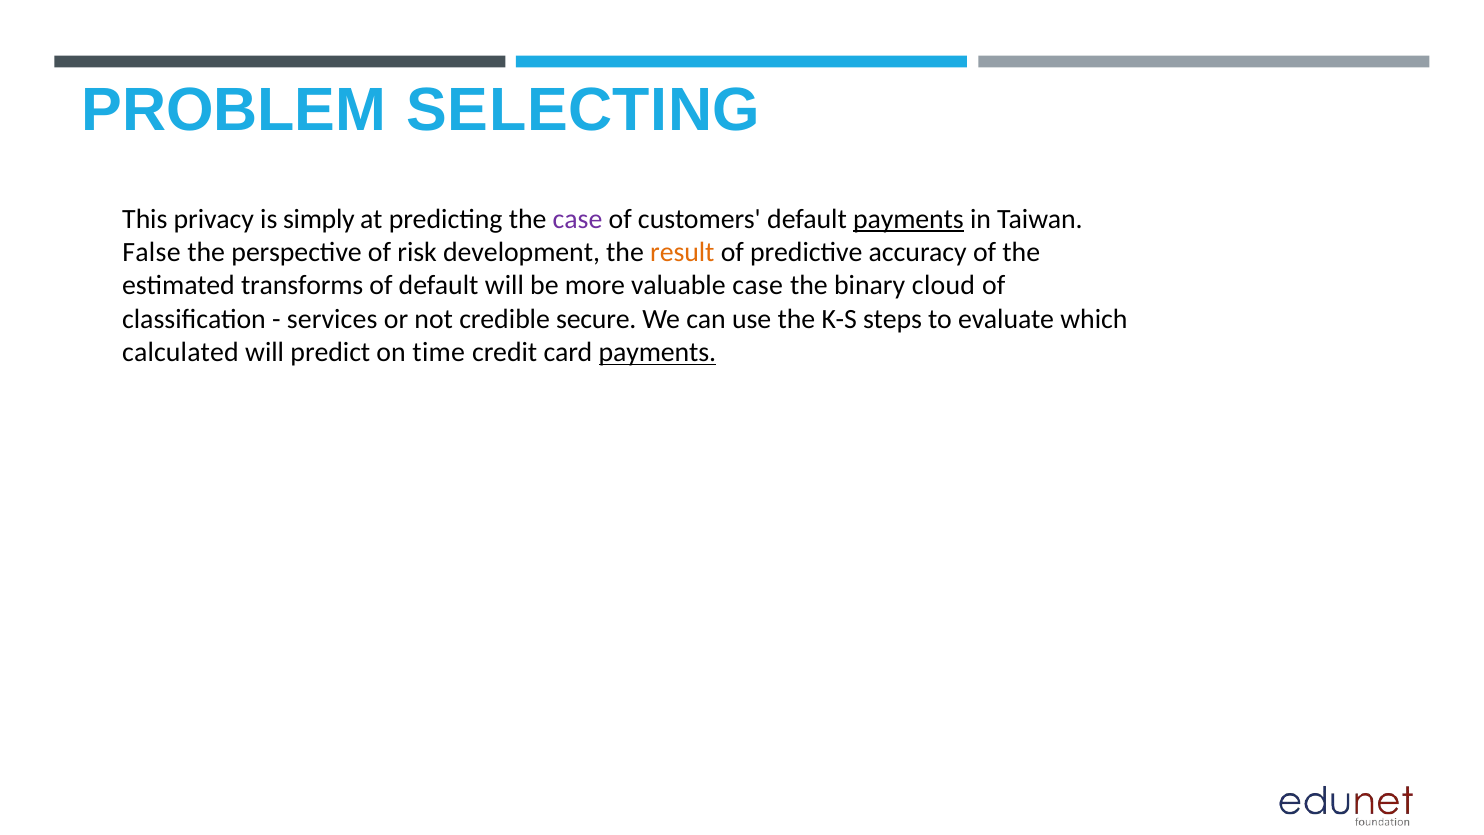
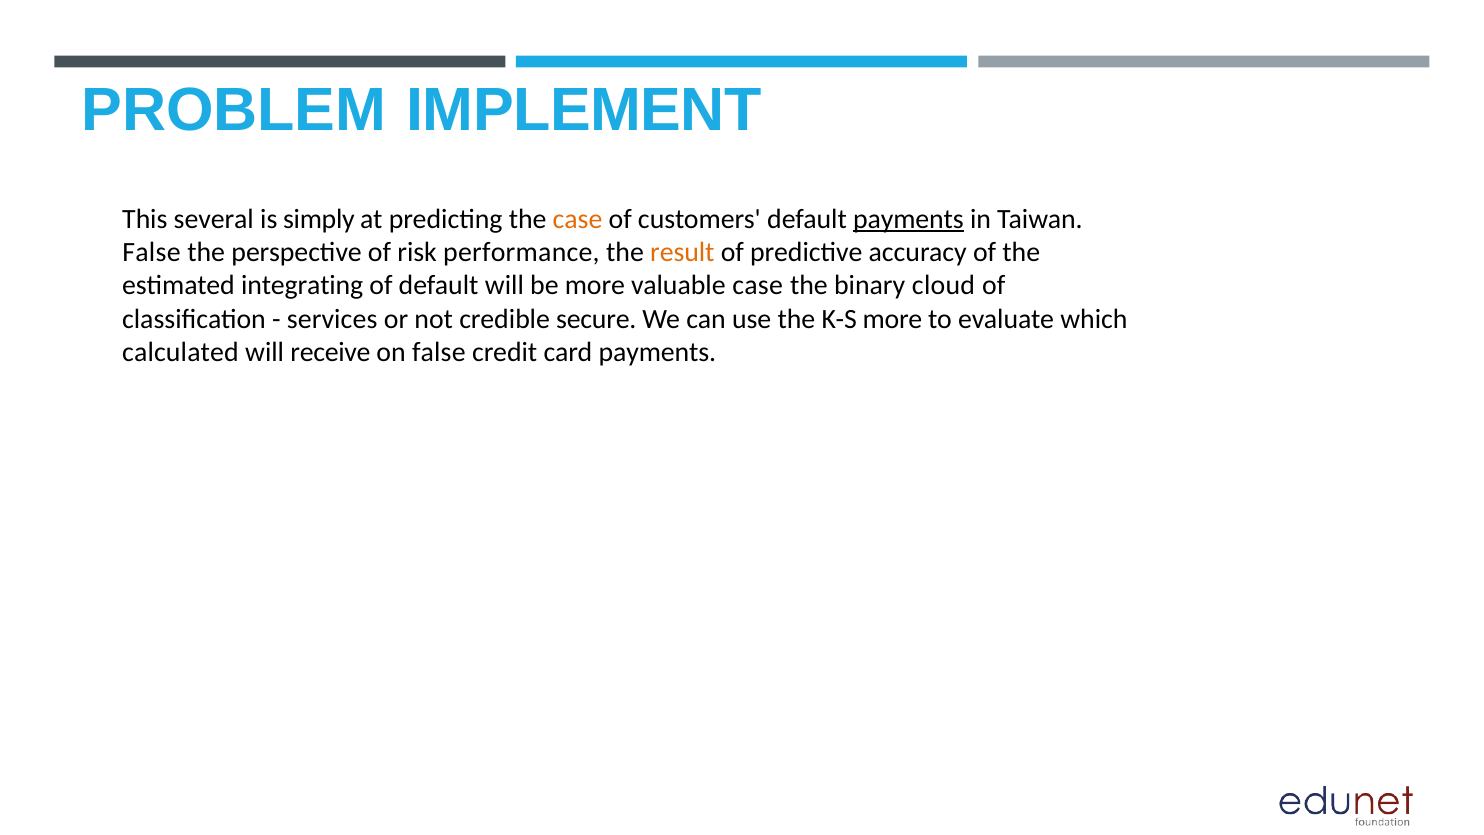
SELECTING: SELECTING -> IMPLEMENT (584, 111)
privacy: privacy -> several (214, 219)
case colour: purple -> orange (578, 219)
development: development -> performance (521, 252)
transforms: transforms -> integrating (302, 286)
K-S steps: steps -> more (893, 319)
predict: predict -> receive (330, 352)
on time: time -> false (439, 352)
payments underline: present -> none (657, 352)
